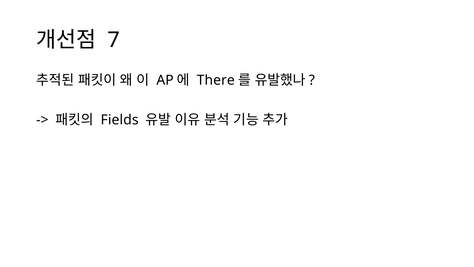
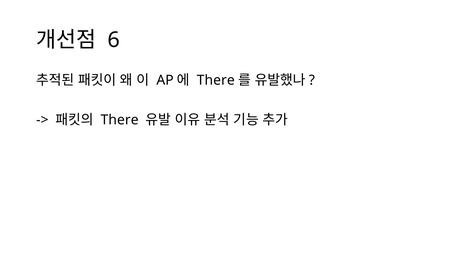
7: 7 -> 6 (114, 40)
Fields: Fields -> There (120, 120)
